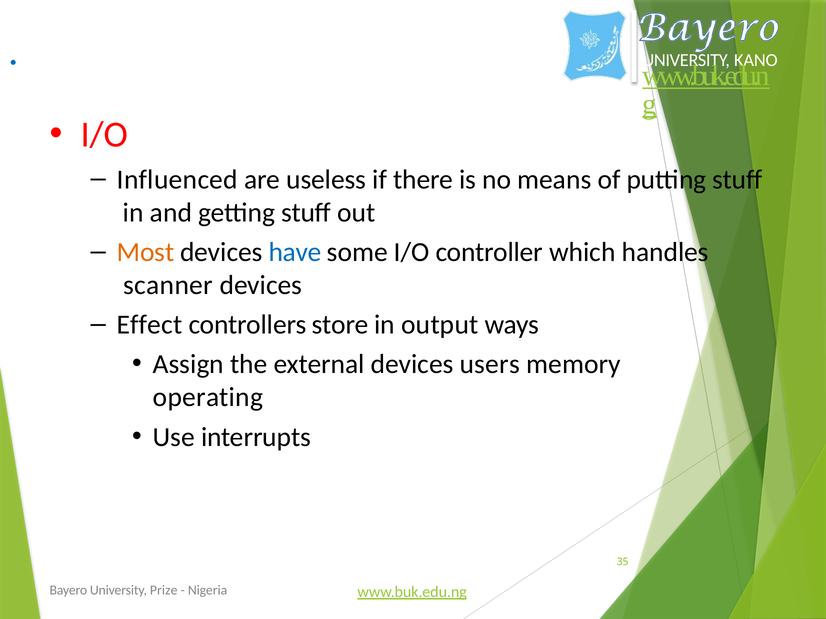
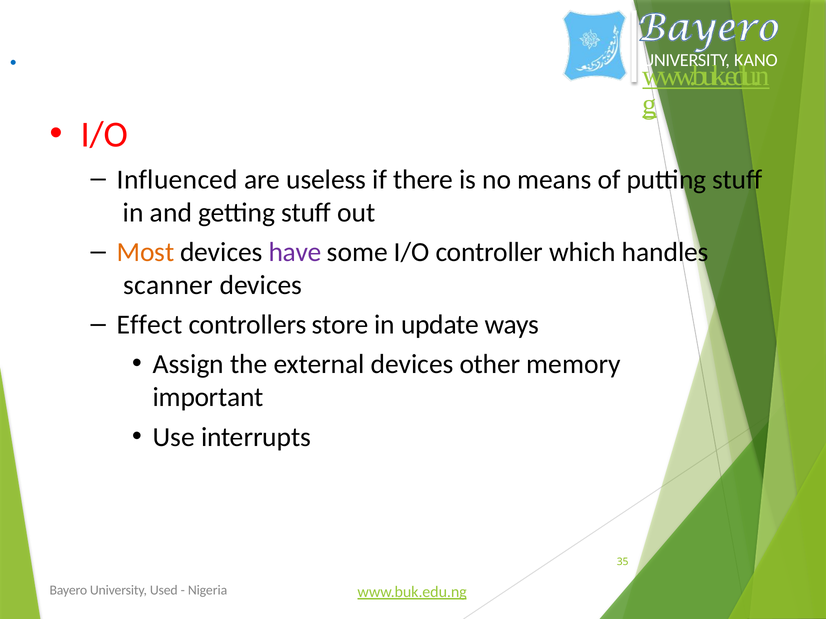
have colour: blue -> purple (295, 252)
output: output -> update (440, 325)
users: users -> other (490, 365)
operating: operating -> important (208, 398)
Prize: Prize -> Used (164, 591)
